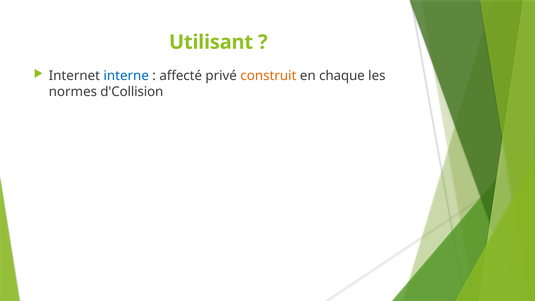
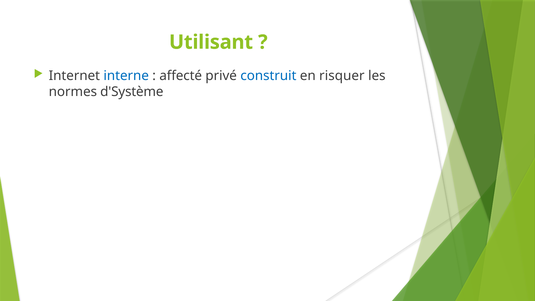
construit colour: orange -> blue (268, 76)
chaque: chaque -> risquer (342, 76)
d'Collision: d'Collision -> d'Système (132, 92)
